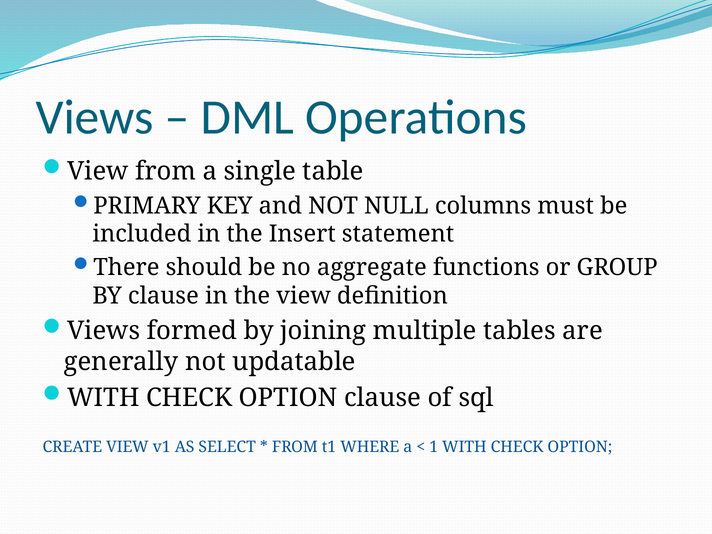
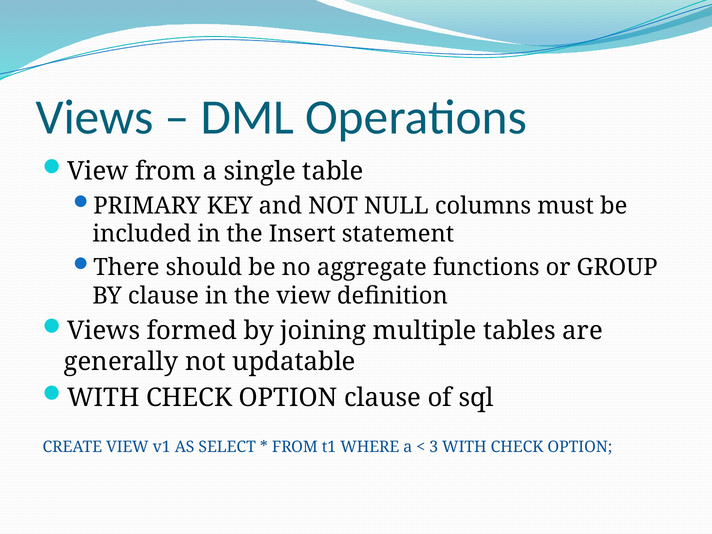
1: 1 -> 3 (434, 447)
